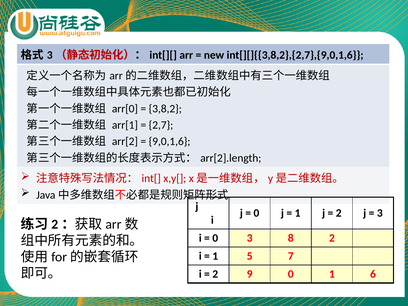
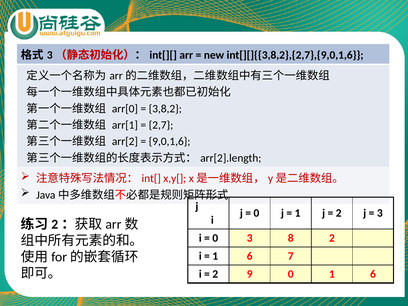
5: 5 -> 6 (250, 256)
